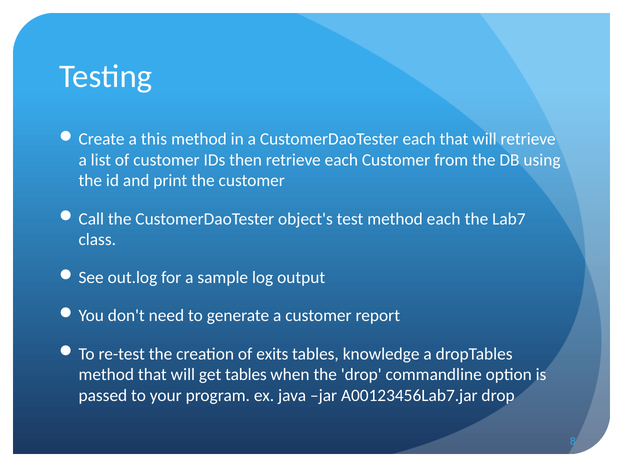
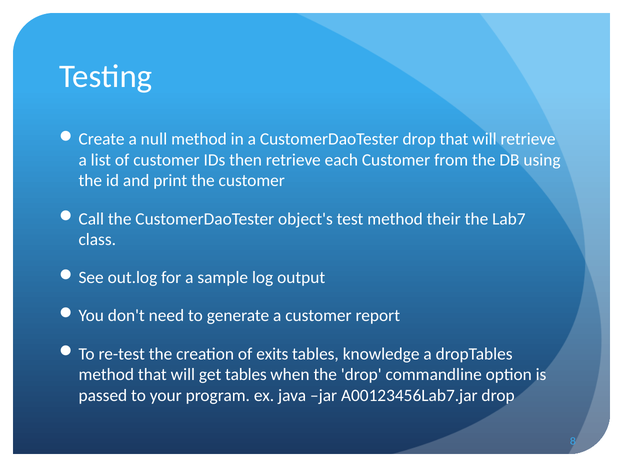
this: this -> null (154, 139)
CustomerDaoTester each: each -> drop (419, 139)
method each: each -> their (444, 219)
